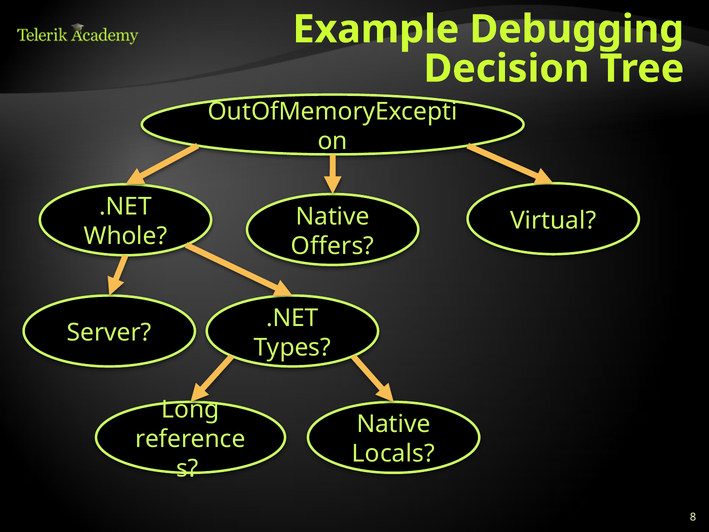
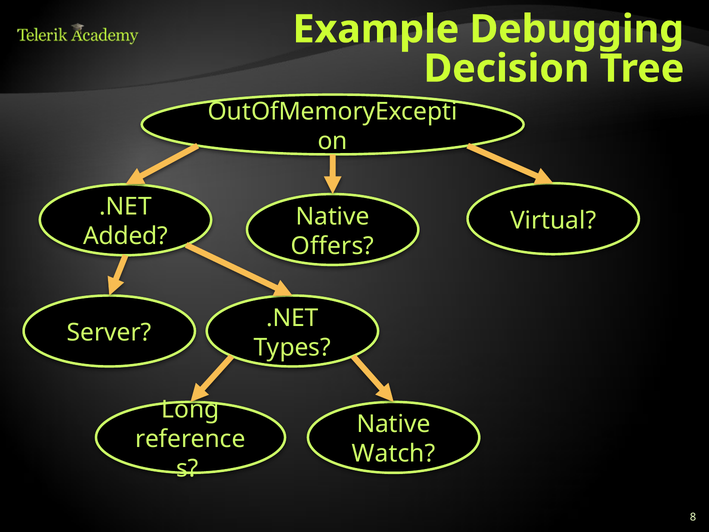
Whole: Whole -> Added (126, 236)
Locals: Locals -> Watch (394, 454)
